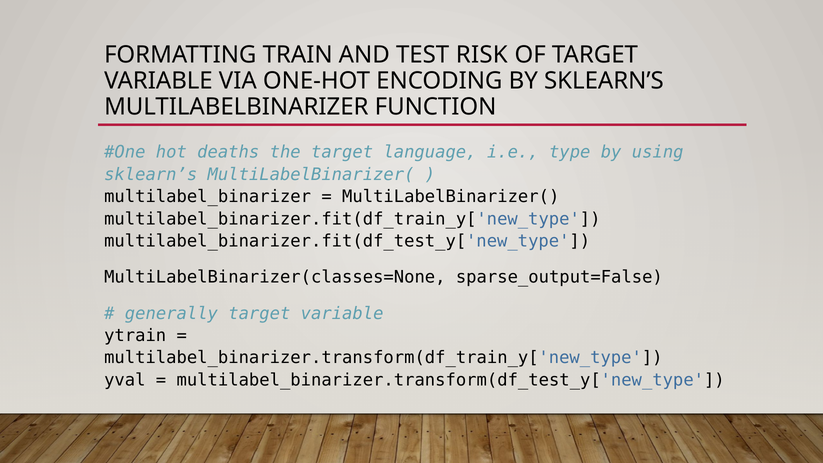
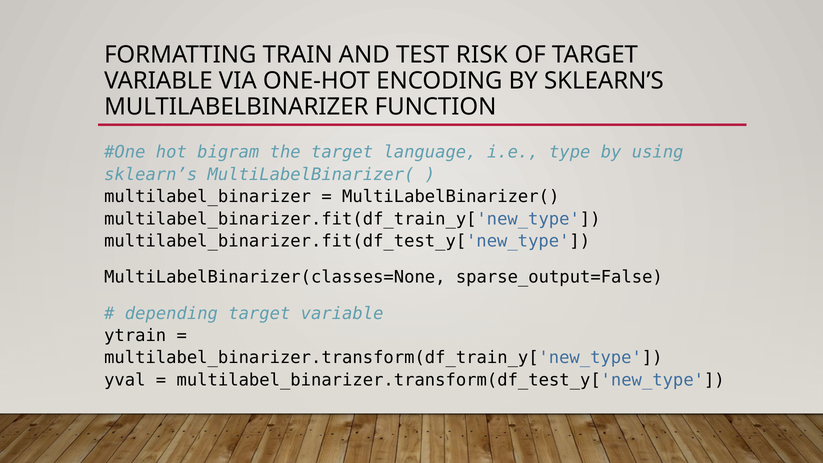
deaths: deaths -> bigram (228, 152)
generally: generally -> depending (171, 313)
